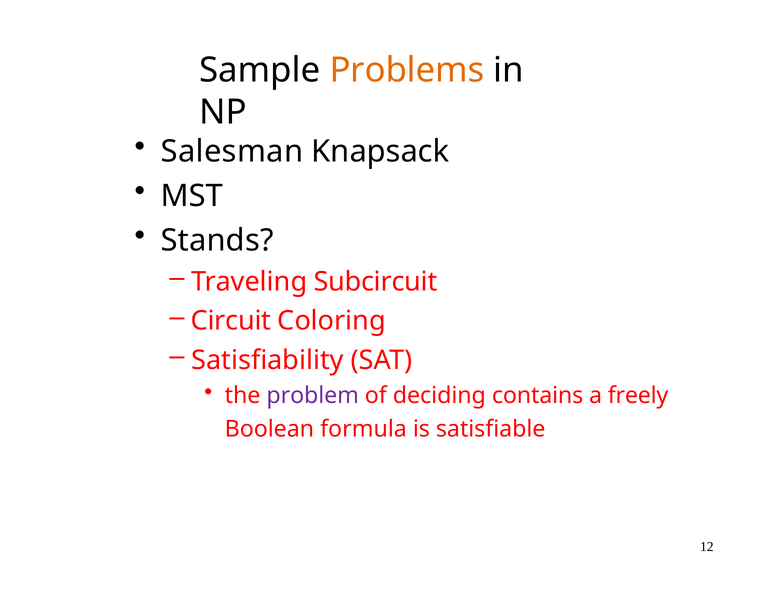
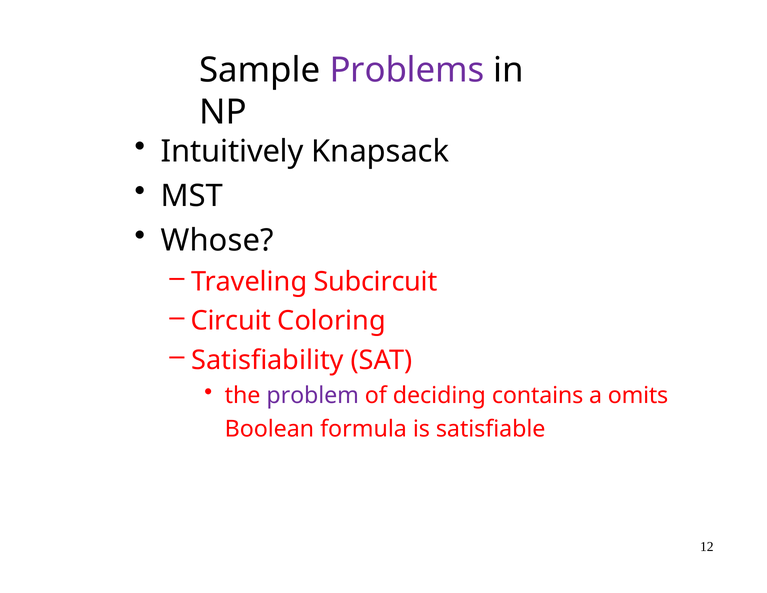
Problems colour: orange -> purple (407, 70)
Salesman: Salesman -> Intuitively (232, 151)
Stands: Stands -> Whose (217, 240)
freely: freely -> omits (638, 396)
